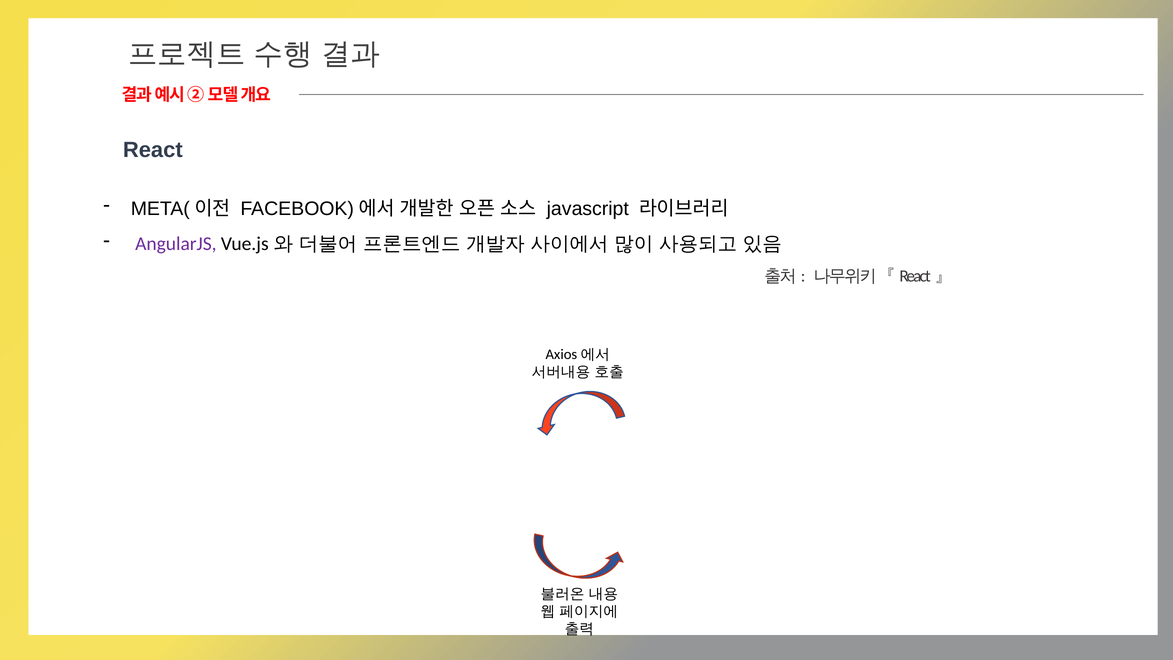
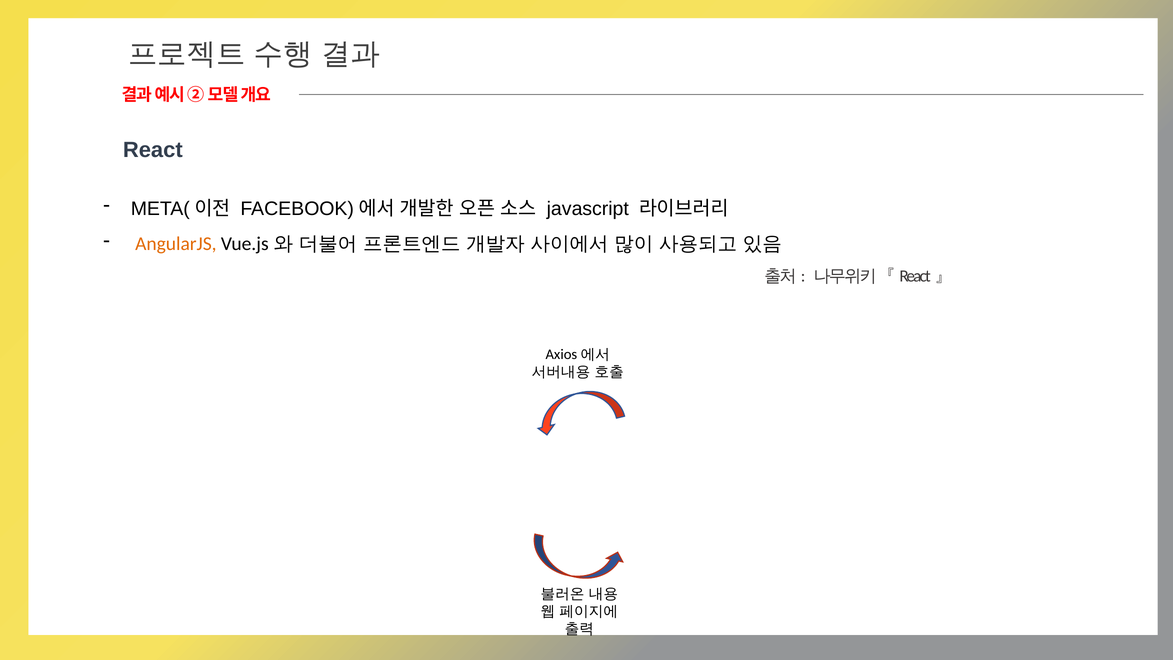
AngularJS colour: purple -> orange (176, 244)
